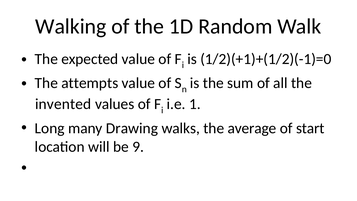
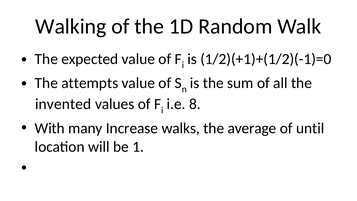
1: 1 -> 8 (195, 104)
Long: Long -> With (50, 128)
Drawing: Drawing -> Increase (132, 128)
start: start -> until (310, 128)
9: 9 -> 1 (138, 147)
